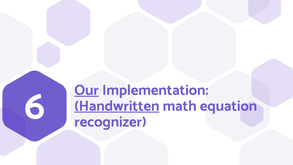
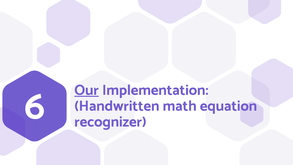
Handwritten underline: present -> none (117, 106)
